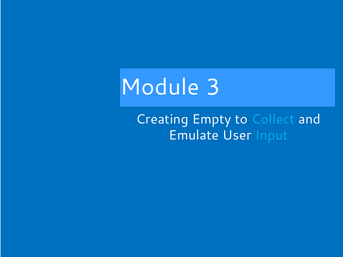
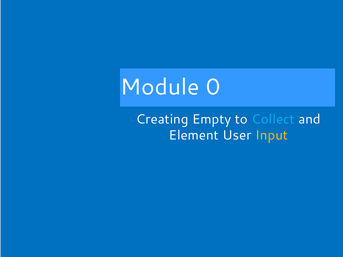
3: 3 -> 0 (213, 87)
Emulate: Emulate -> Element (194, 135)
Input colour: light blue -> yellow (272, 135)
